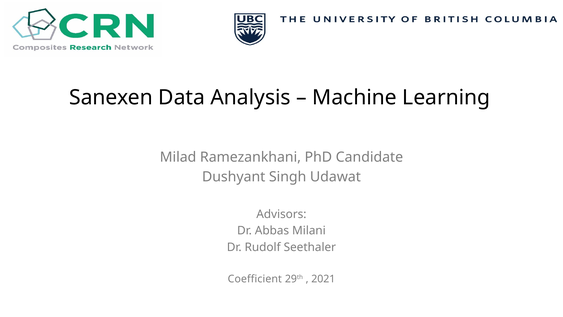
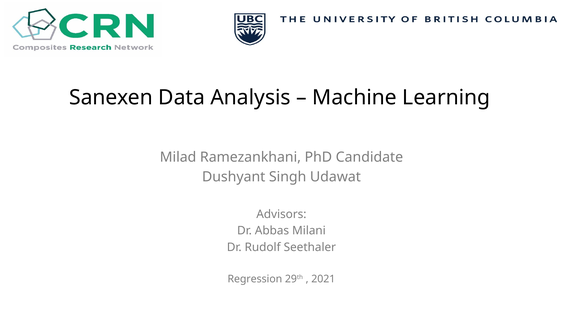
Coefficient: Coefficient -> Regression (255, 279)
